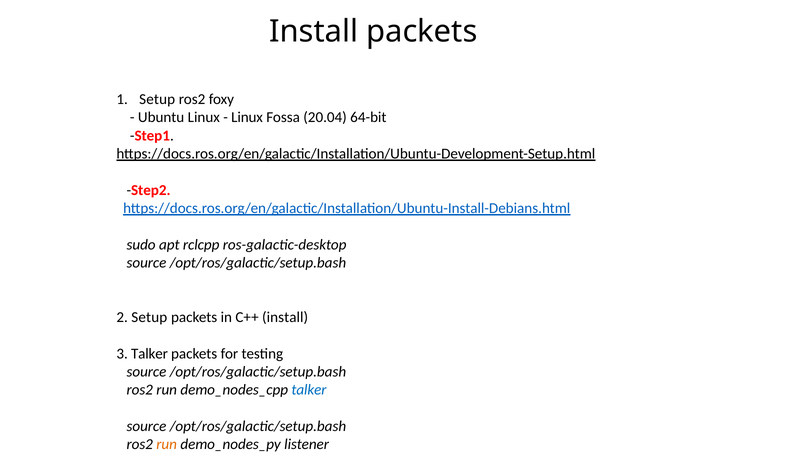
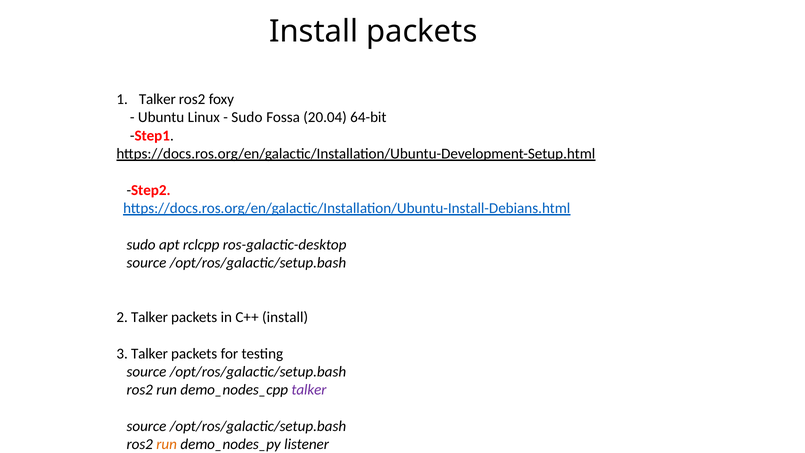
Setup: Setup -> Talker (157, 99)
Linux: Linux -> Sudo (247, 117)
2 Setup: Setup -> Talker (149, 317)
talker colour: blue -> purple (309, 390)
